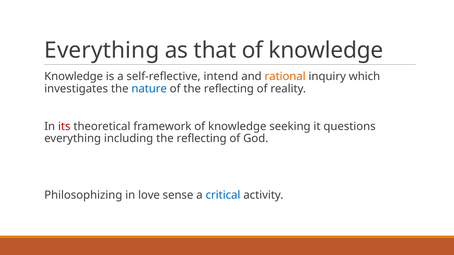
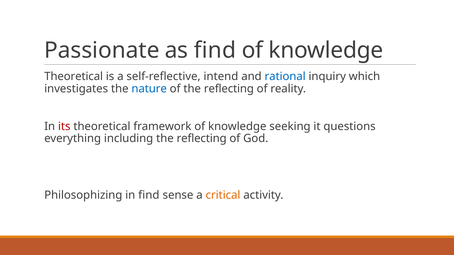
Everything: Everything -> Passionate (102, 51)
as that: that -> find (215, 51)
Knowledge: Knowledge -> Theoretical (74, 76)
rational colour: orange -> blue (285, 76)
in love: love -> find (149, 195)
critical colour: blue -> orange (223, 195)
